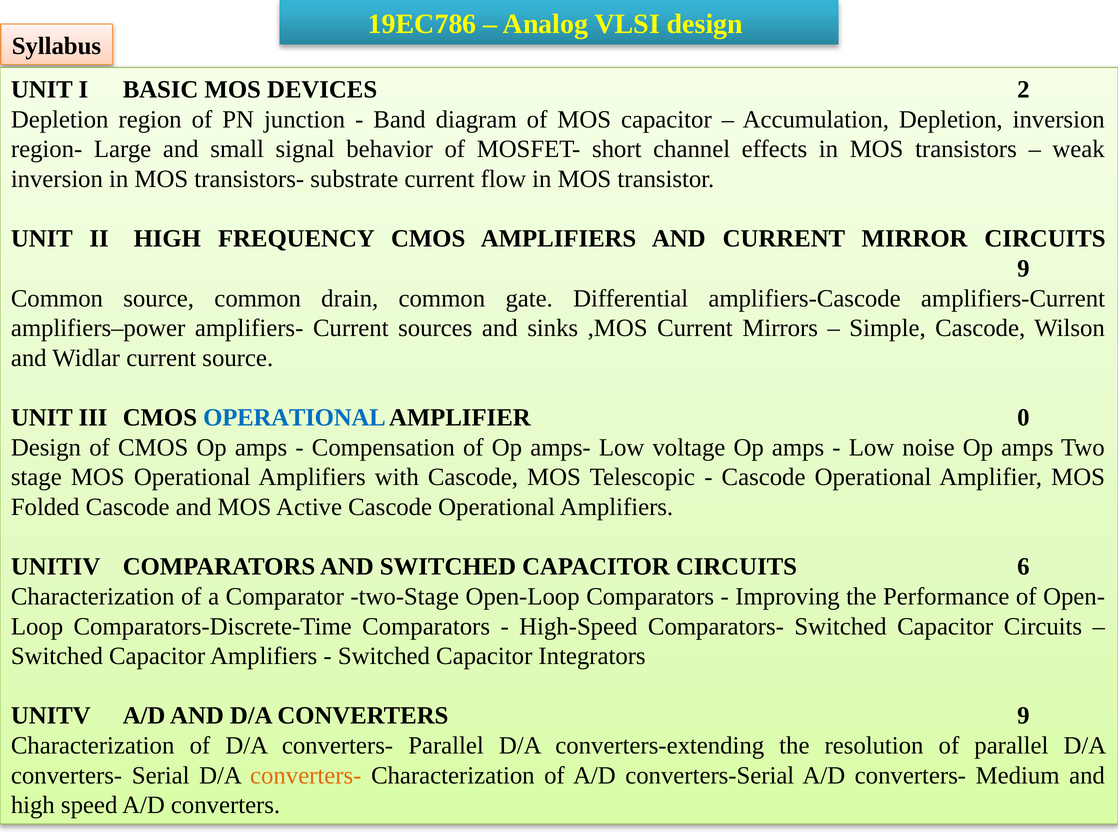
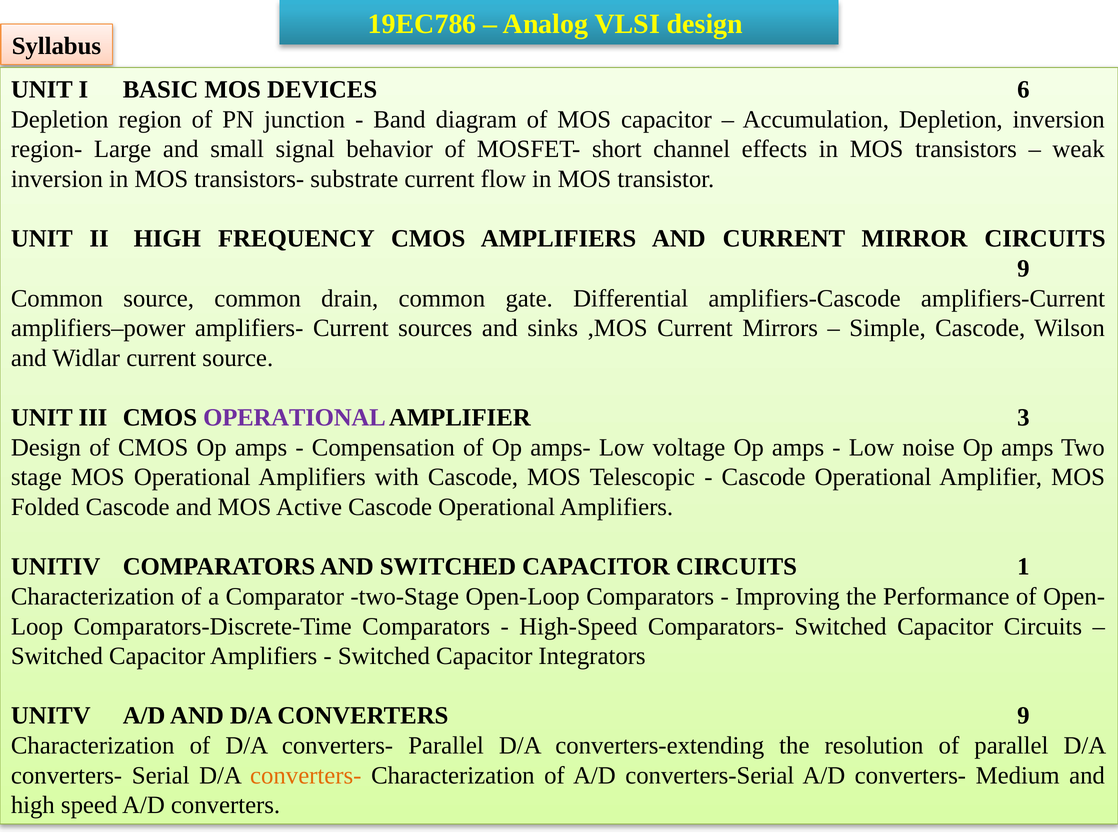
2: 2 -> 6 (1023, 90)
OPERATIONAL colour: blue -> purple (294, 417)
0: 0 -> 3 (1023, 417)
6: 6 -> 1 (1023, 566)
